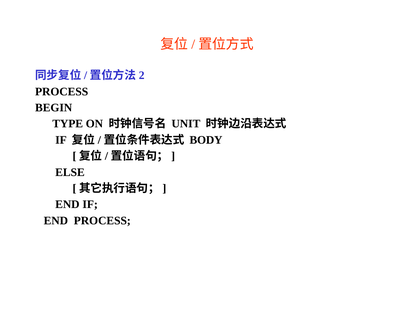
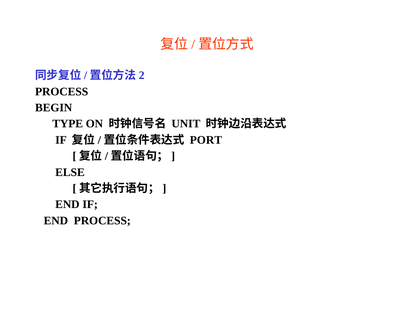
BODY: BODY -> PORT (206, 140)
